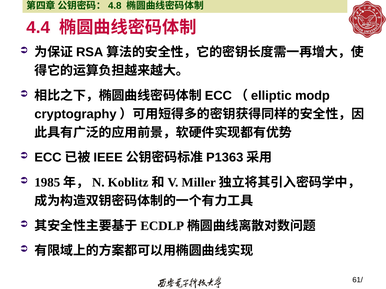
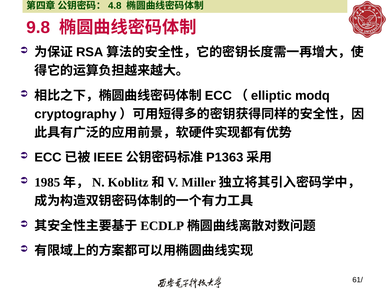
4.4: 4.4 -> 9.8 (38, 28)
modp: modp -> modq (312, 96)
